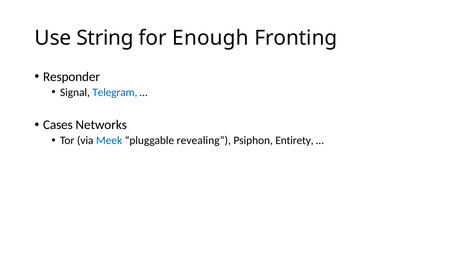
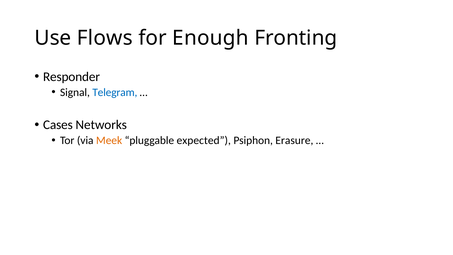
String: String -> Flows (105, 38)
Meek colour: blue -> orange (109, 140)
revealing: revealing -> expected (204, 140)
Entirety: Entirety -> Erasure (294, 140)
